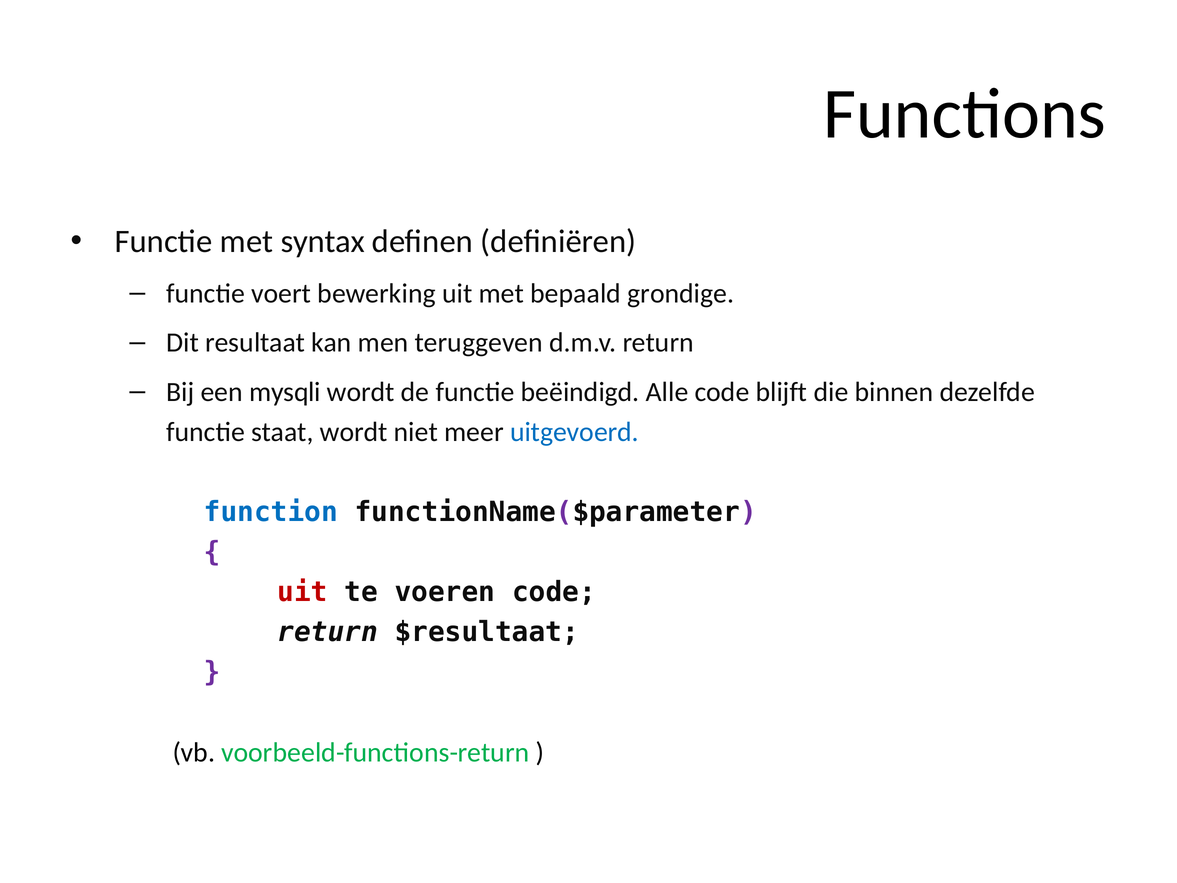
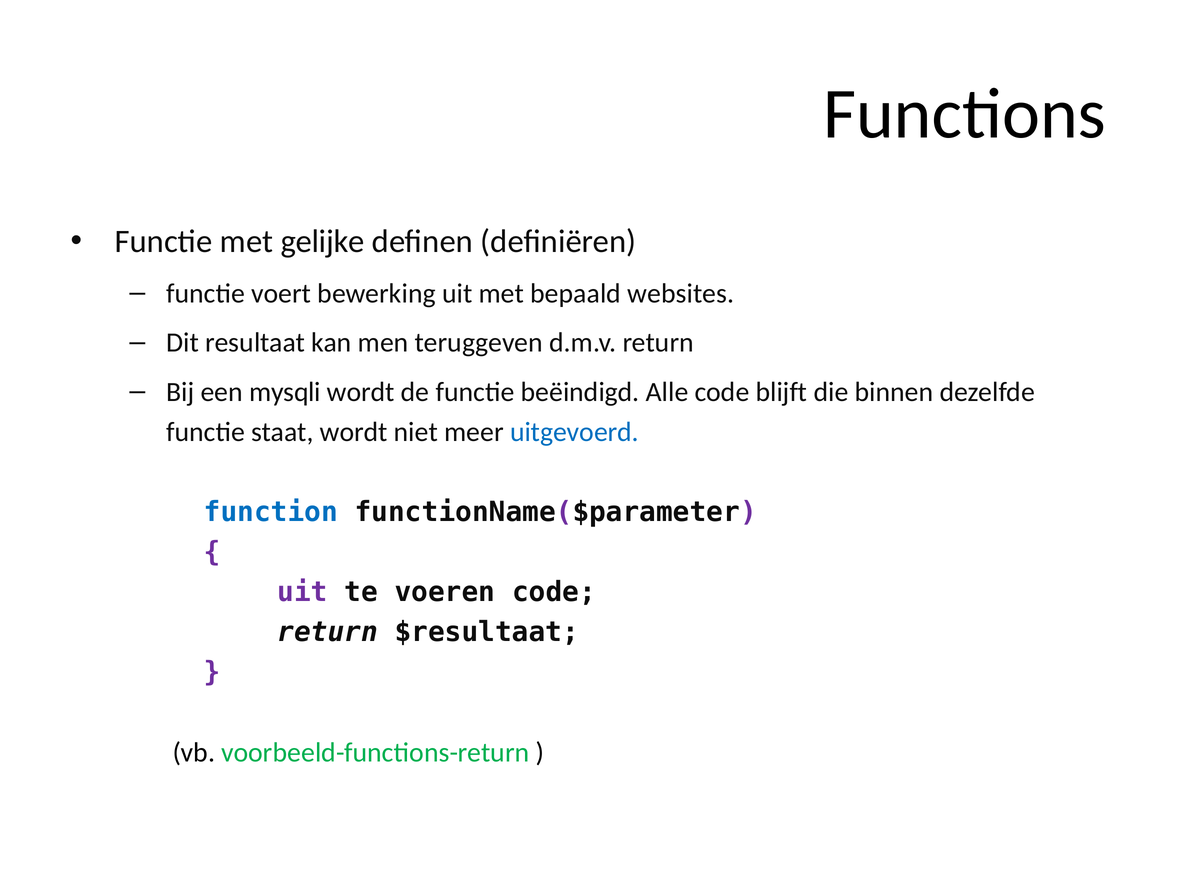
syntax: syntax -> gelijke (323, 242)
grondige: grondige -> websites (681, 293)
uit colour: red -> purple (303, 592)
